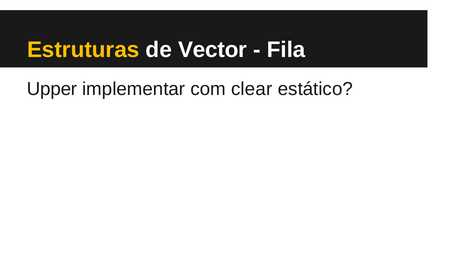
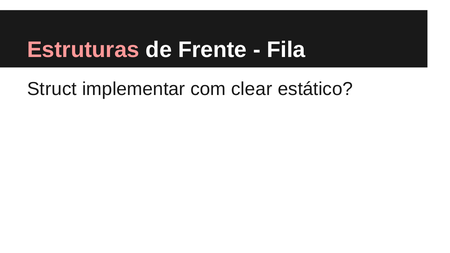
Estruturas colour: yellow -> pink (83, 50)
Vector: Vector -> Frente (212, 50)
Upper: Upper -> Struct (52, 89)
